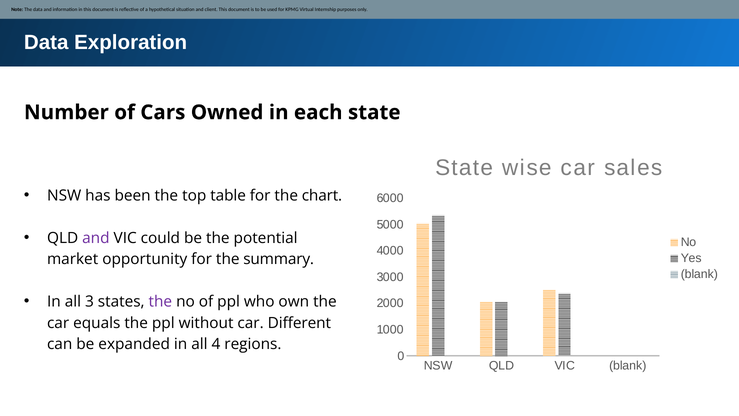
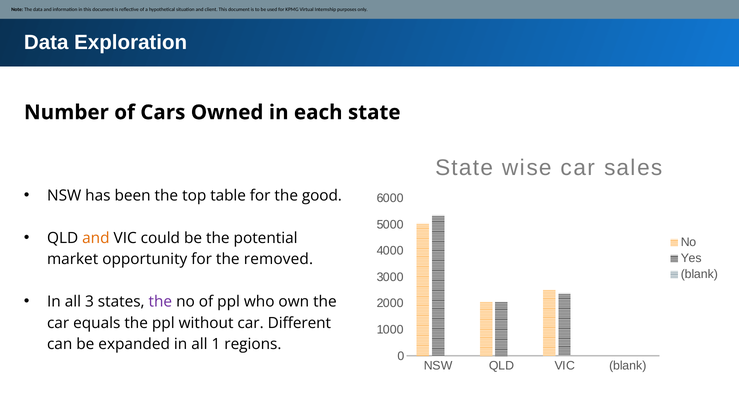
chart: chart -> good (322, 195)
and colour: purple -> orange (96, 238)
summary: summary -> removed (278, 259)
4: 4 -> 1 (216, 344)
